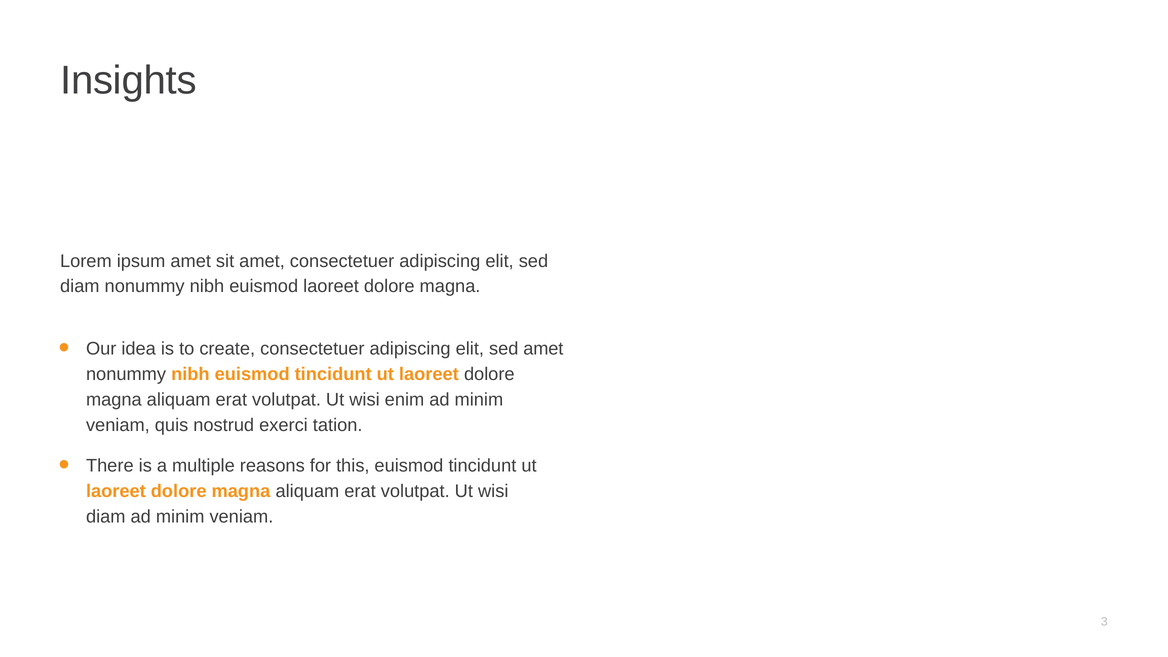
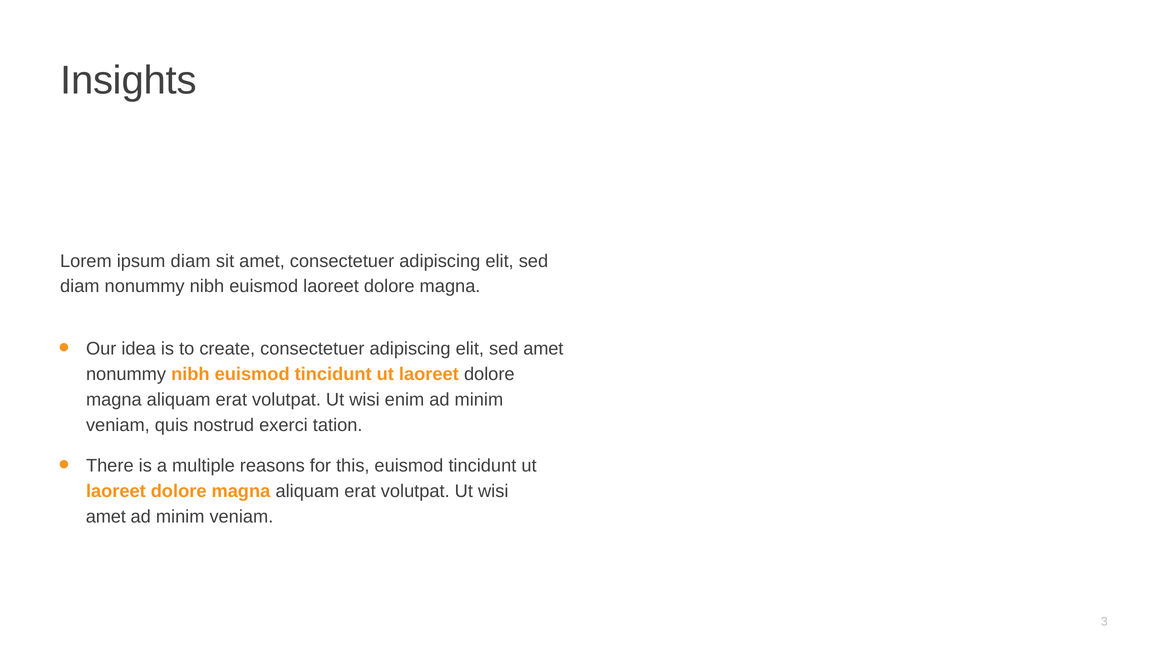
ipsum amet: amet -> diam (191, 261)
diam: diam -> amet (106, 517)
